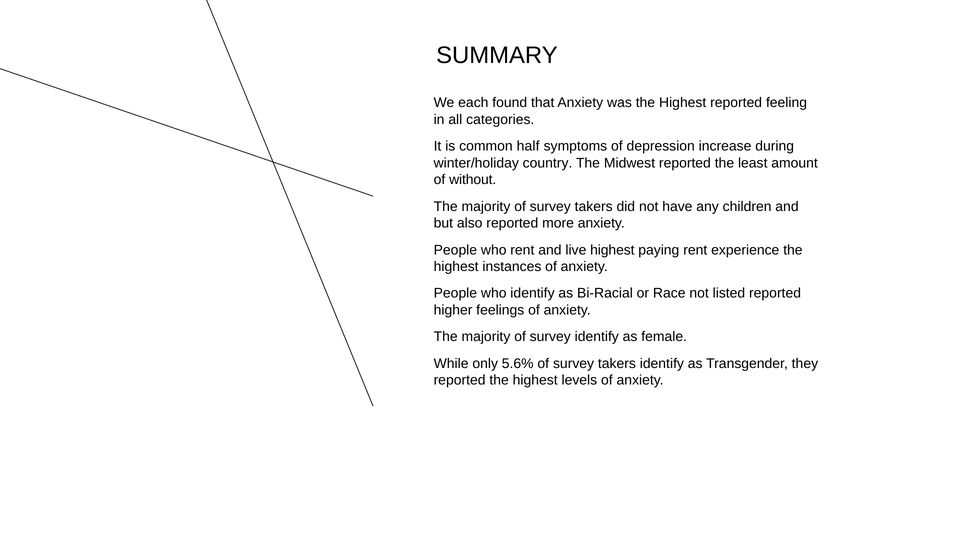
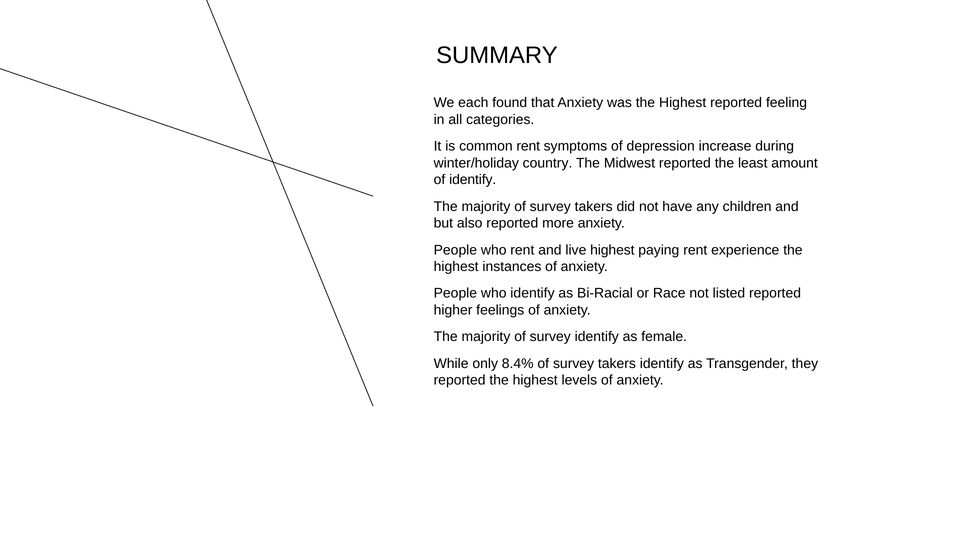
common half: half -> rent (528, 146)
of without: without -> identify (473, 180)
5.6%: 5.6% -> 8.4% (518, 364)
